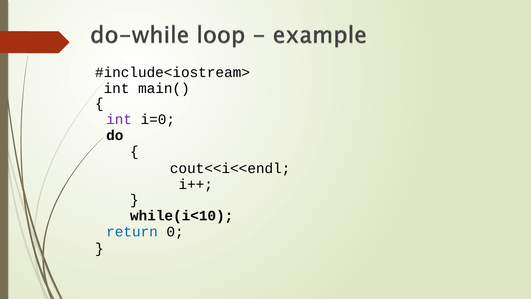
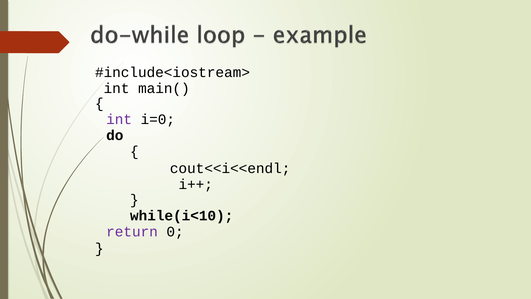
return colour: blue -> purple (132, 231)
